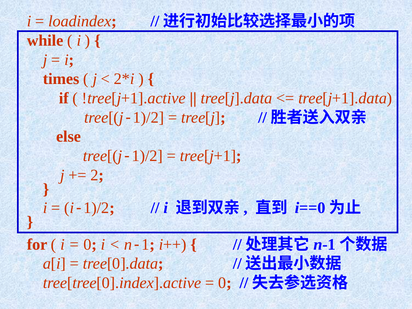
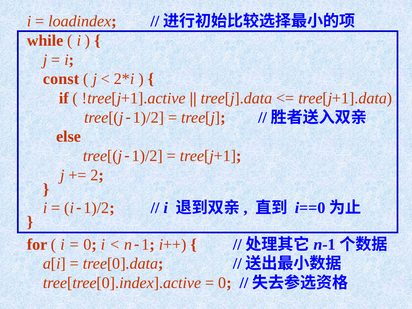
times: times -> const (61, 79)
